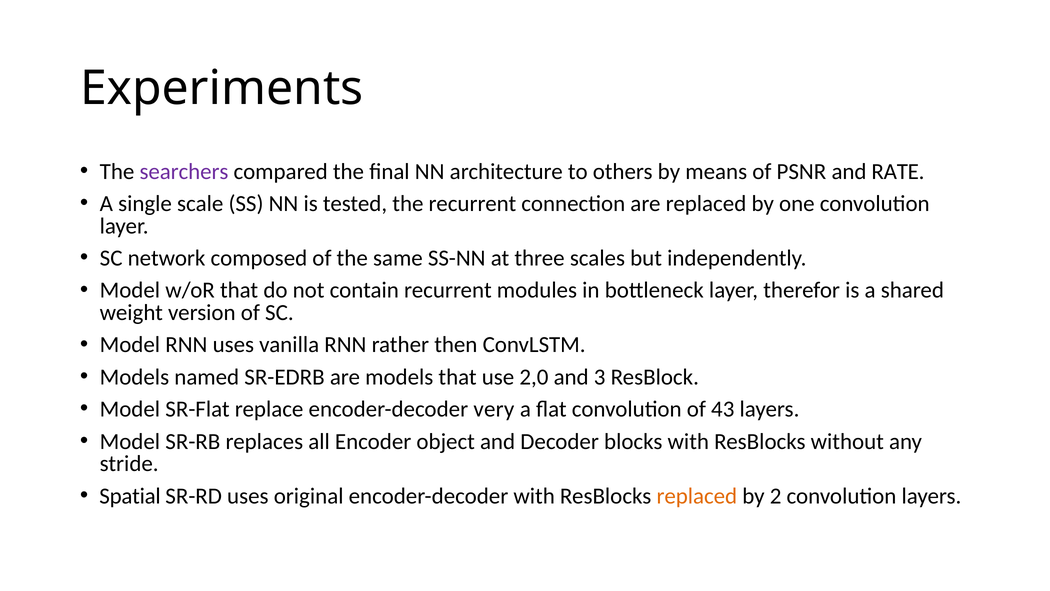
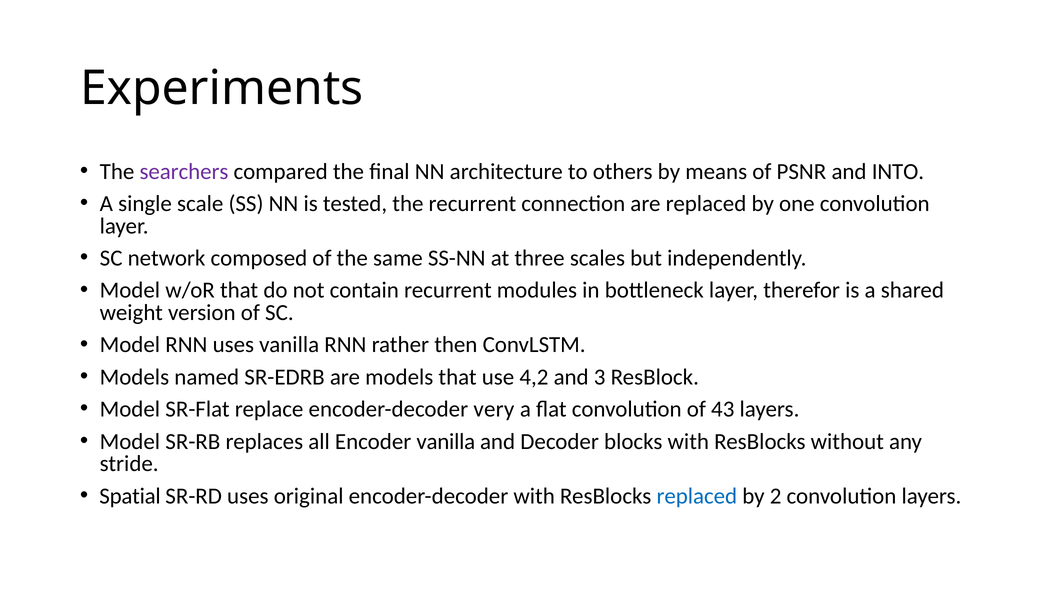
RATE: RATE -> INTO (898, 171)
2,0: 2,0 -> 4,2 (534, 377)
Encoder object: object -> vanilla (446, 441)
replaced colour: orange -> blue (697, 496)
